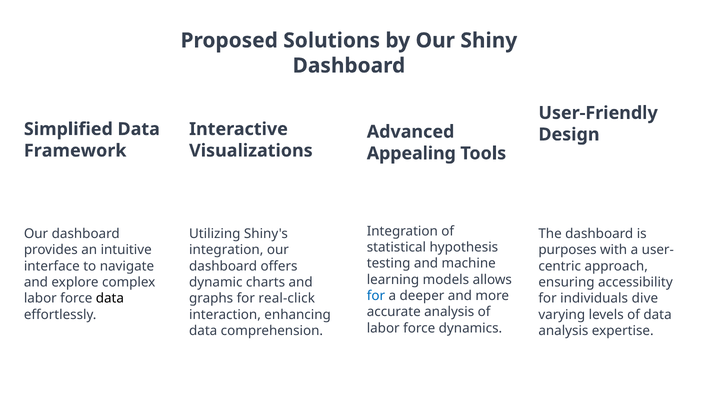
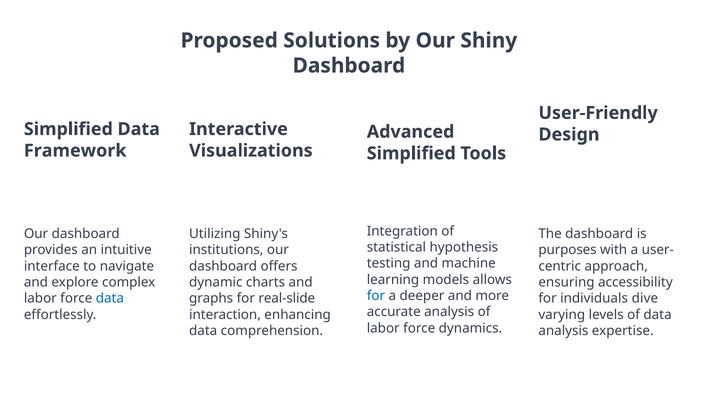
Appealing: Appealing -> Simplified (411, 153)
integration: integration -> institutions (226, 250)
data colour: black -> blue (110, 298)
real-click: real-click -> real-slide (287, 298)
